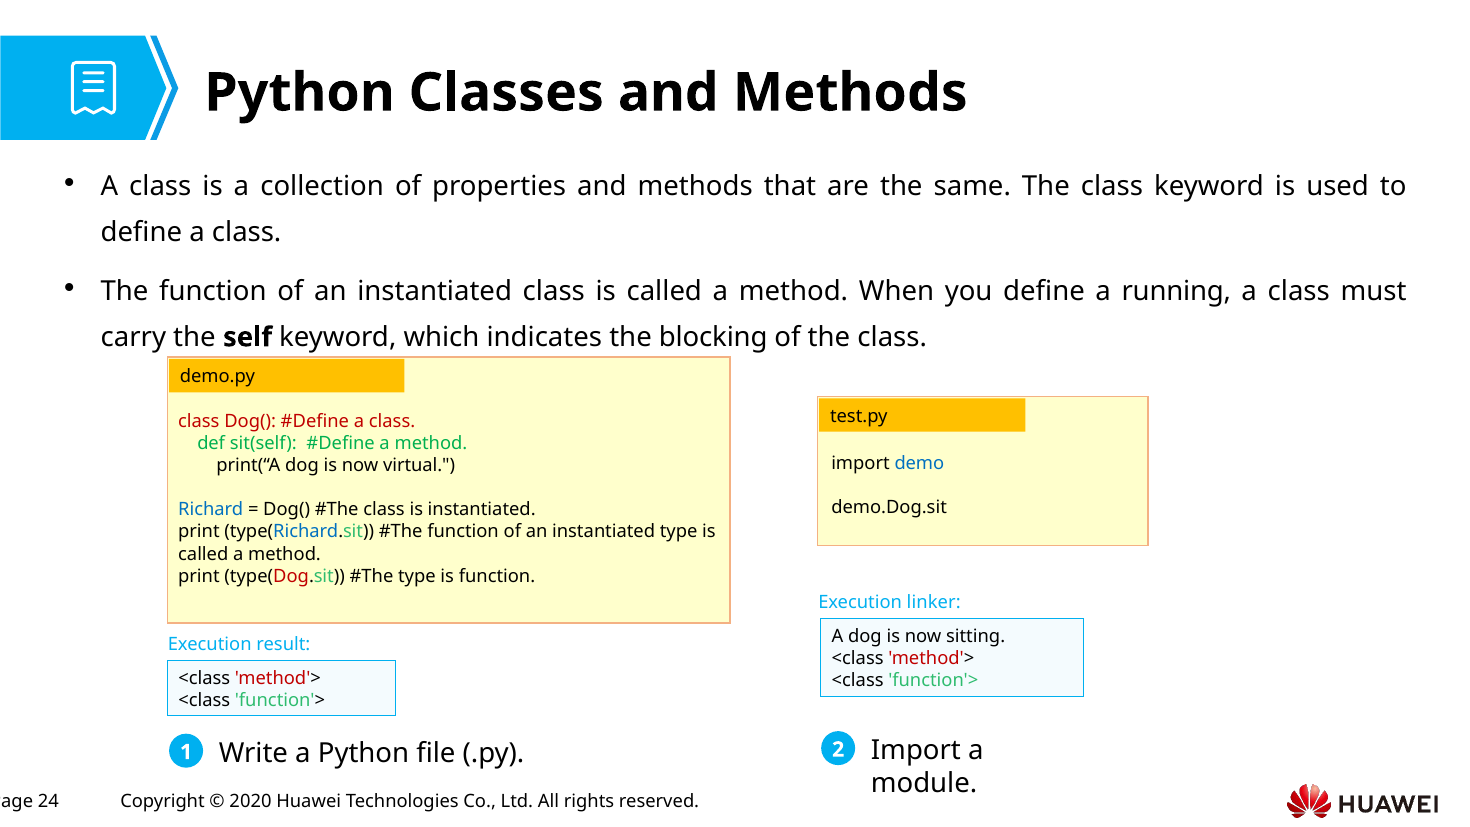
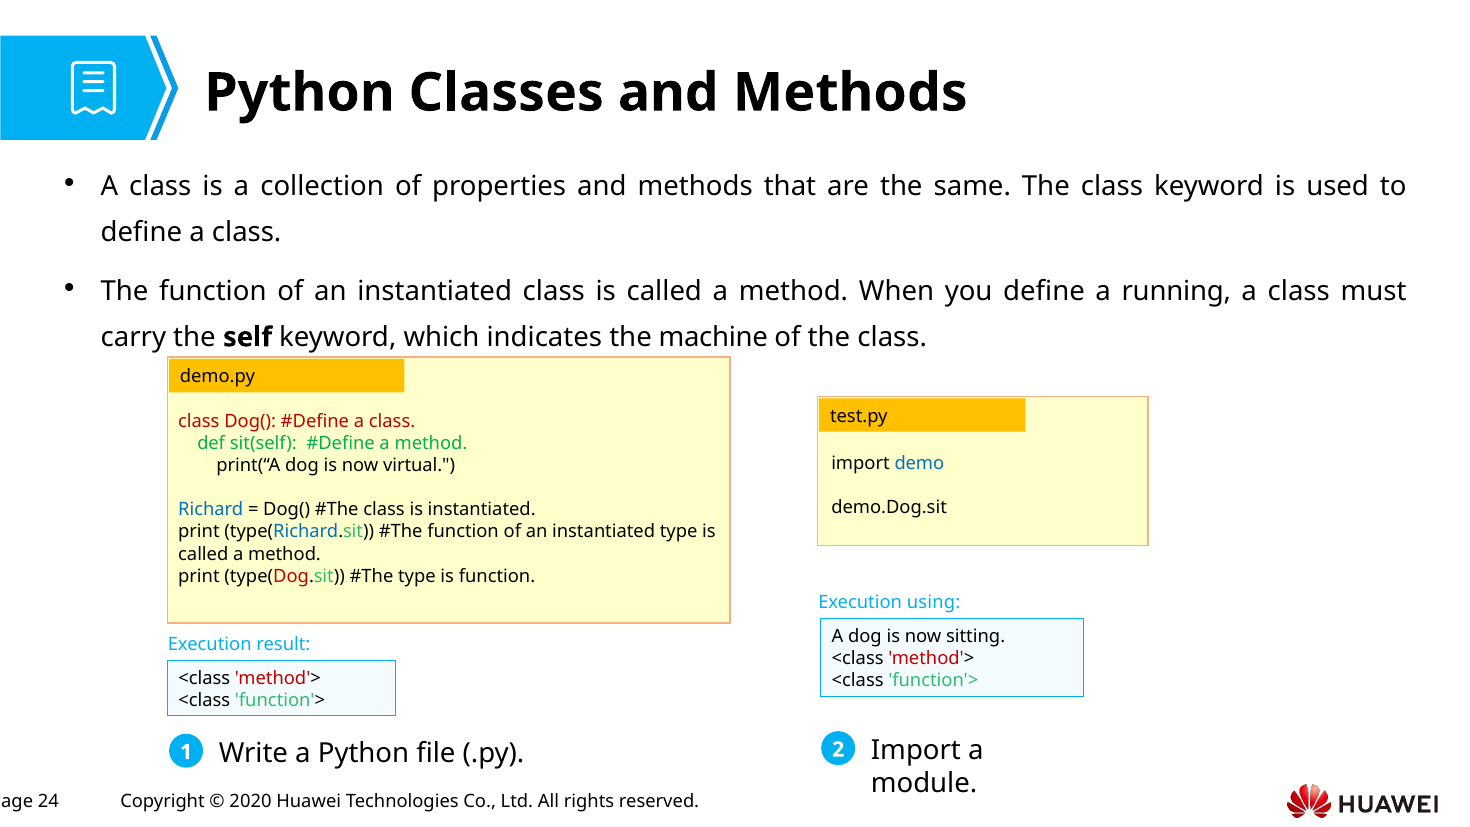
blocking: blocking -> machine (713, 337)
linker: linker -> using (934, 602)
